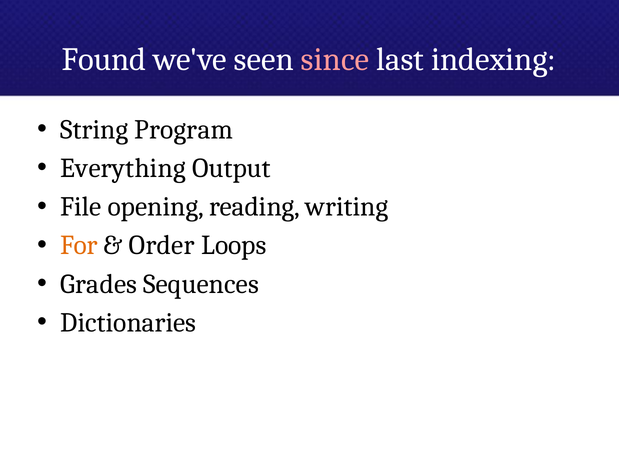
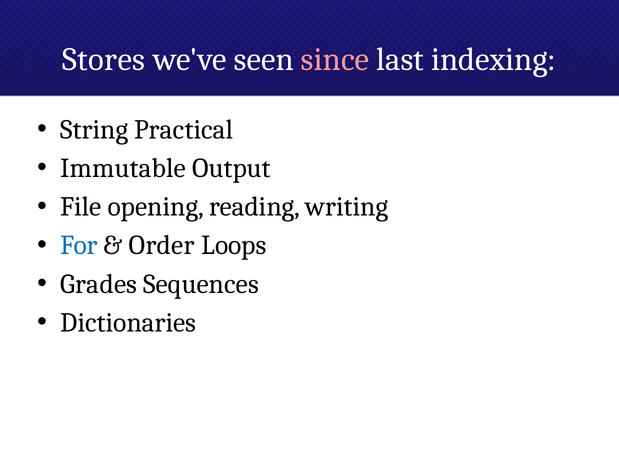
Found: Found -> Stores (104, 60)
Program: Program -> Practical (184, 130)
Everything: Everything -> Immutable (123, 168)
For colour: orange -> blue (79, 246)
